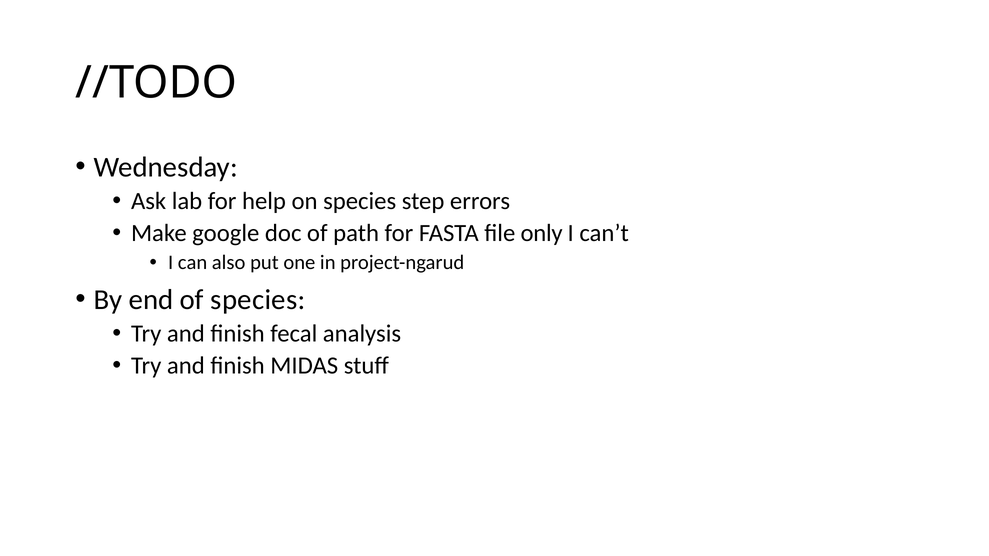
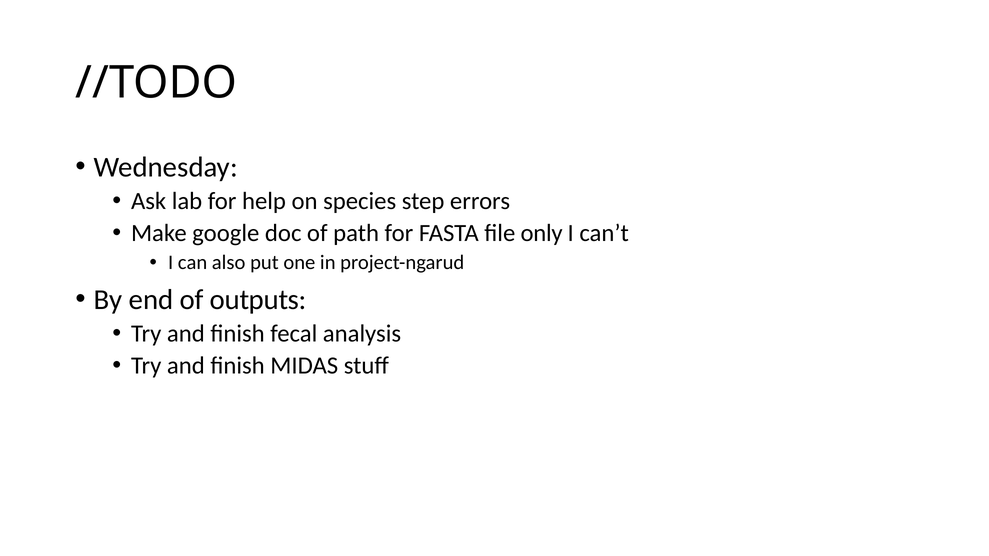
of species: species -> outputs (258, 300)
